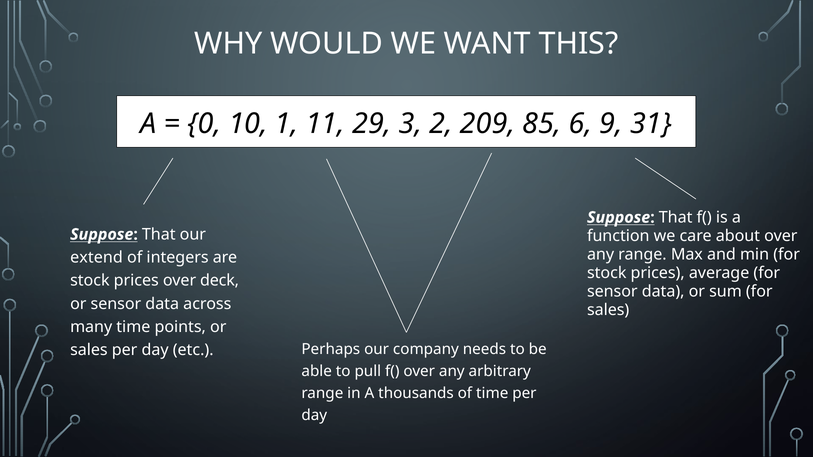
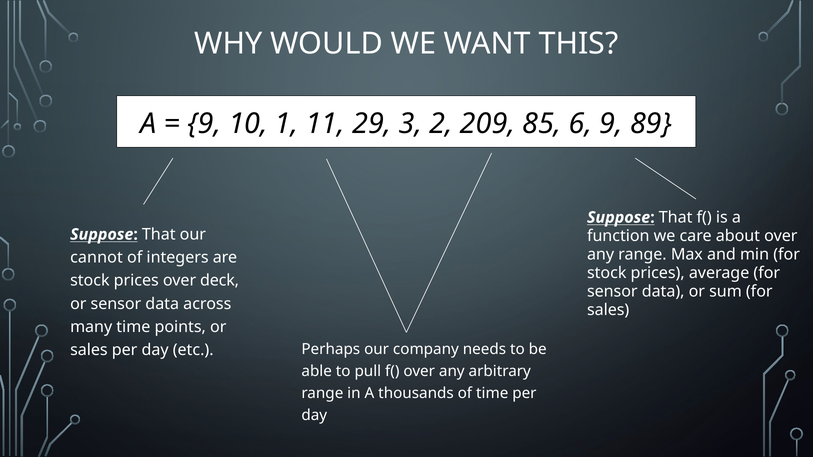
0: 0 -> 9 (205, 124)
31: 31 -> 89 (651, 124)
extend: extend -> cannot (96, 258)
